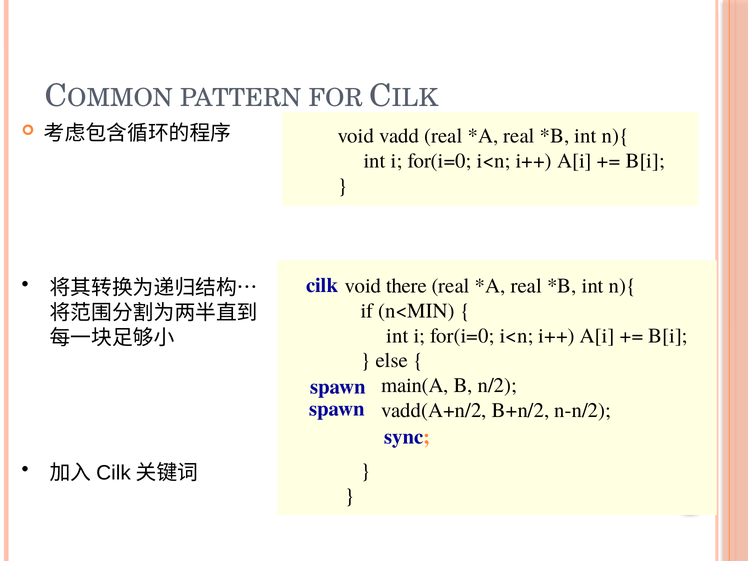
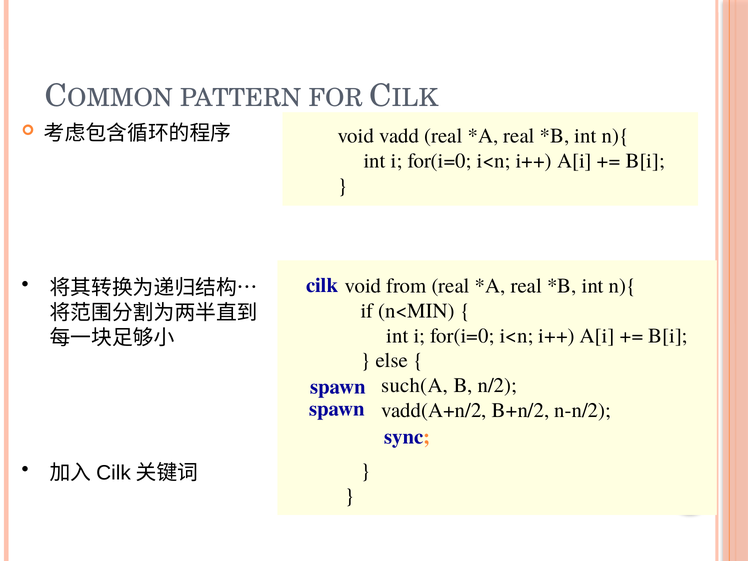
there: there -> from (406, 286)
main(A: main(A -> such(A (415, 386)
